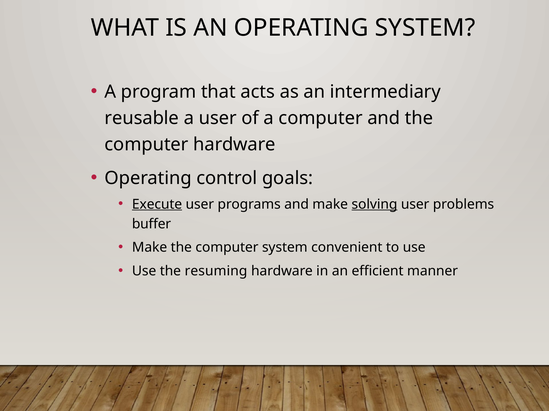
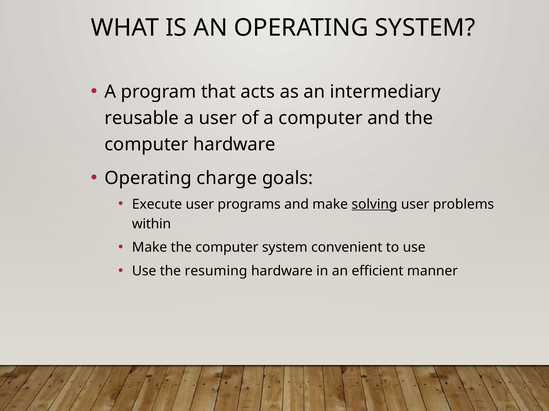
control: control -> charge (227, 179)
Execute underline: present -> none (157, 205)
buffer: buffer -> within (151, 224)
